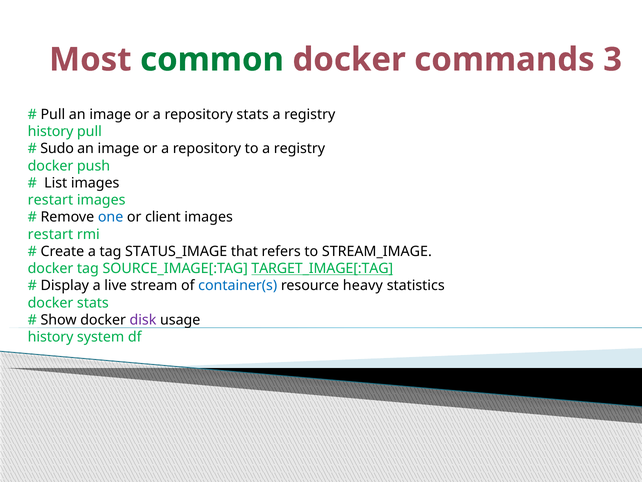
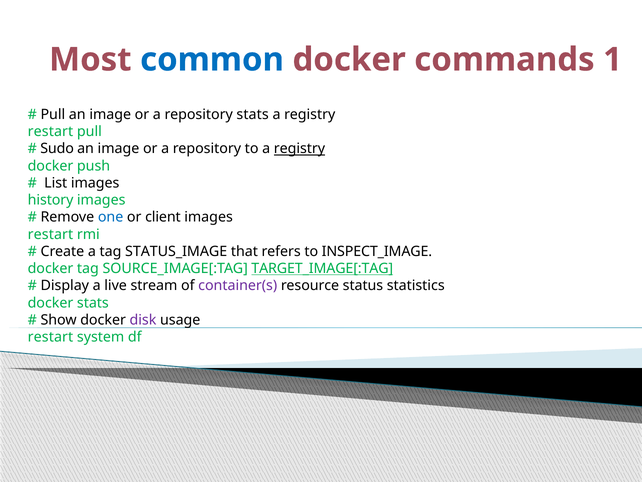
common colour: green -> blue (212, 60)
3: 3 -> 1 (613, 60)
history: history -> restart (50, 131)
registry underline: none -> present (299, 149)
restart: restart -> history (51, 200)
STREAM_IMAGE: STREAM_IMAGE -> INSPECT_IMAGE (377, 251)
container(s colour: blue -> purple (238, 285)
heavy: heavy -> status (363, 285)
history: history -> restart (50, 337)
